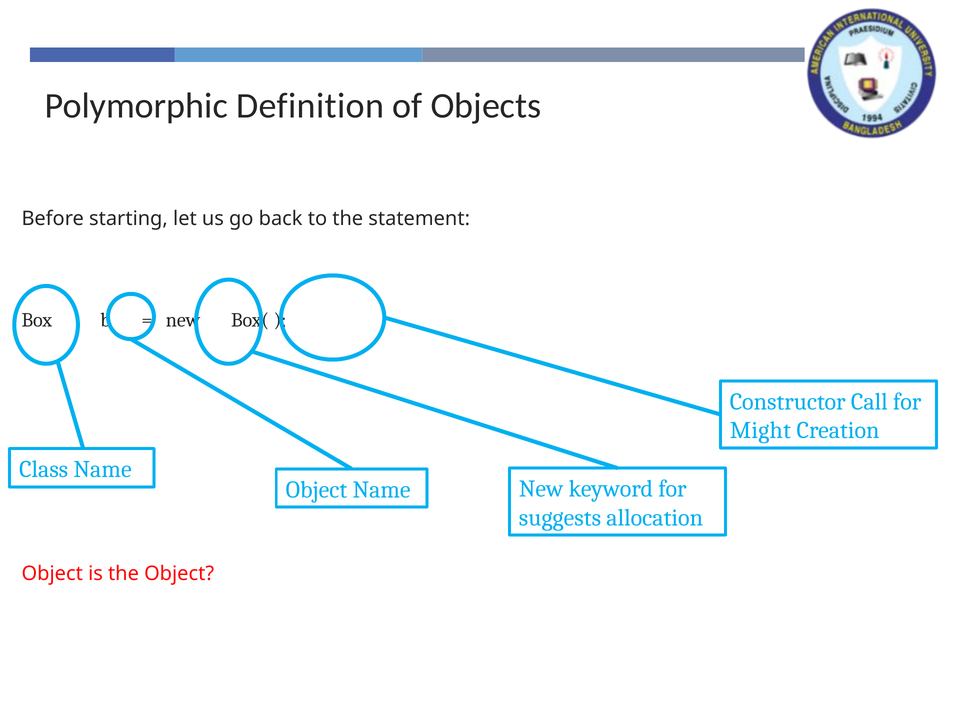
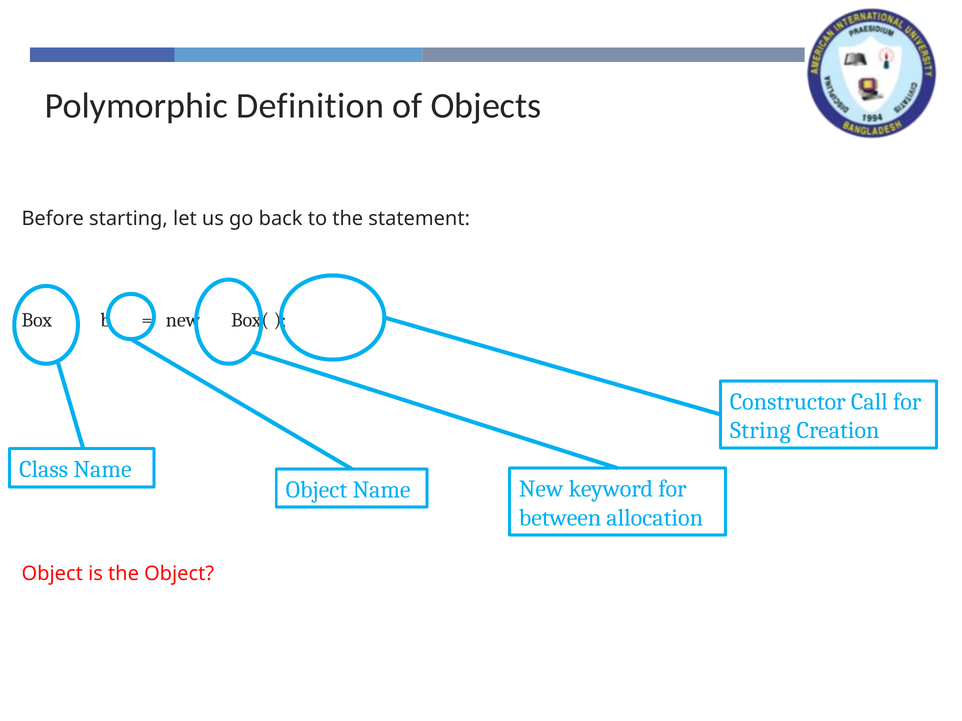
Might: Might -> String (760, 431)
suggests: suggests -> between (560, 518)
